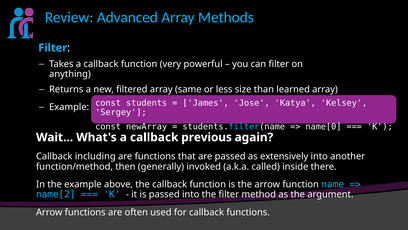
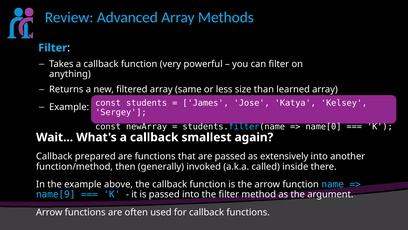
previous: previous -> smallest (207, 137)
including: including -> prepared (95, 156)
name[2: name[2 -> name[9 (56, 194)
